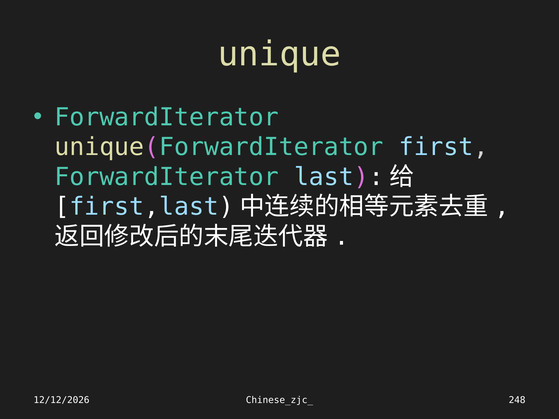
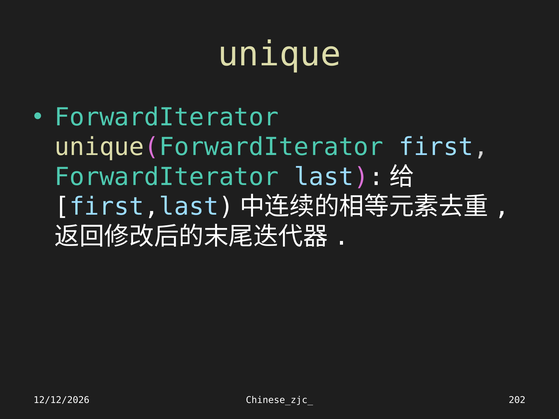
248: 248 -> 202 (517, 400)
